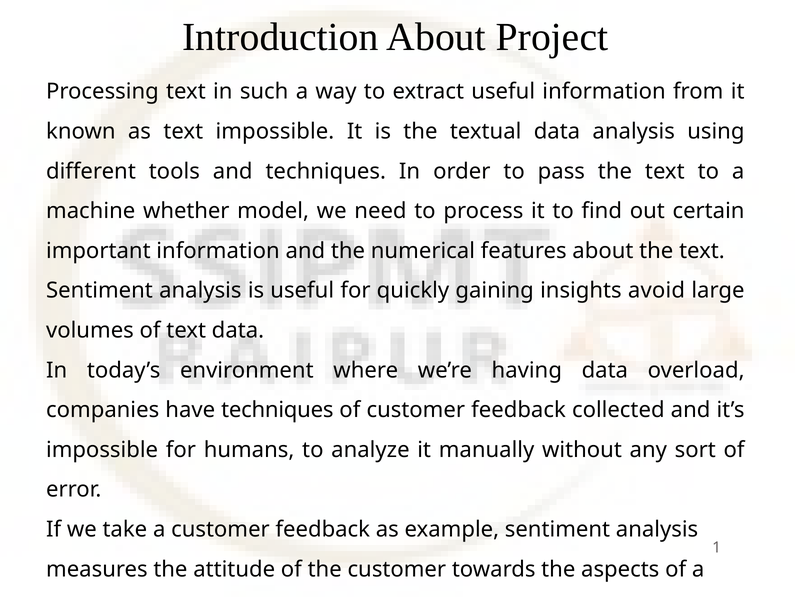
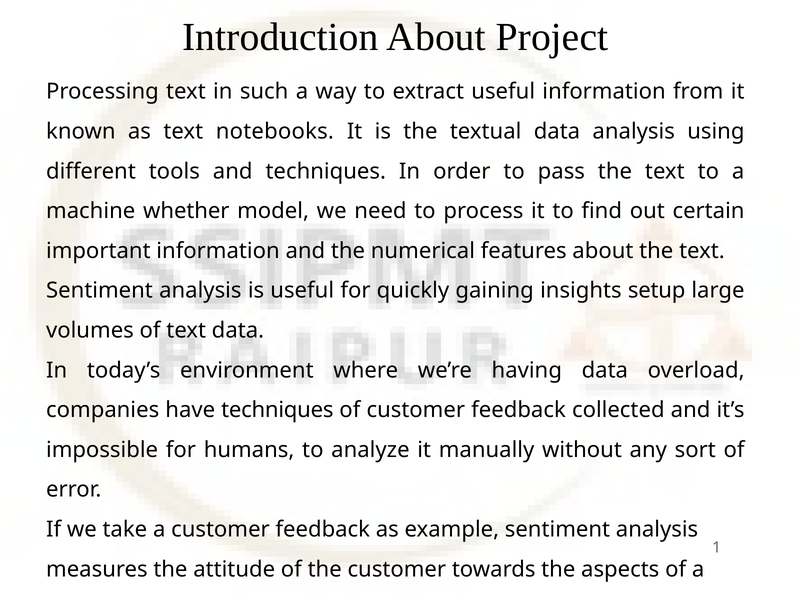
text impossible: impossible -> notebooks (275, 131)
insights avoid: avoid -> setup (657, 290)
